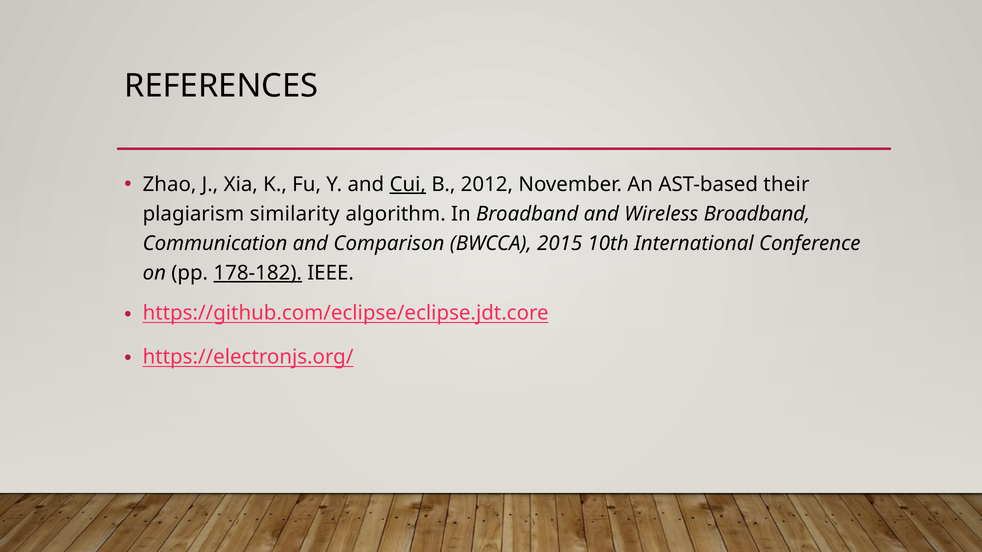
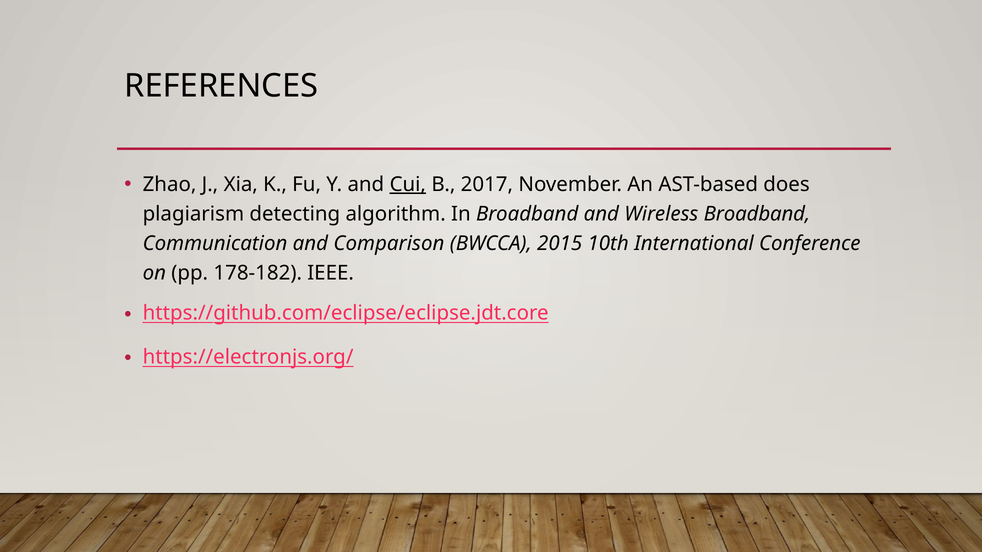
2012: 2012 -> 2017 (487, 185)
their: their -> does (787, 185)
similarity: similarity -> detecting (295, 214)
178-182 underline: present -> none (258, 273)
